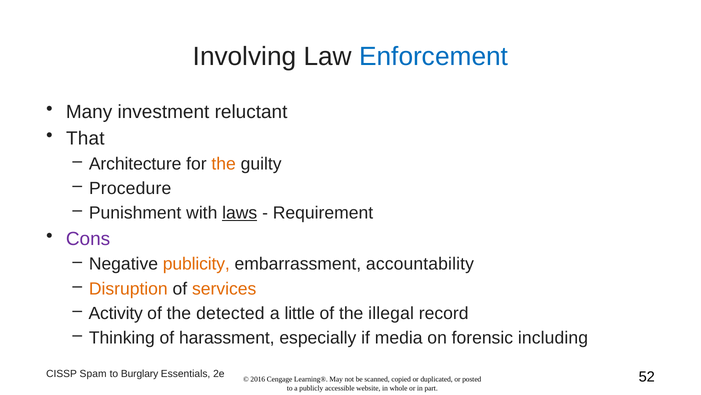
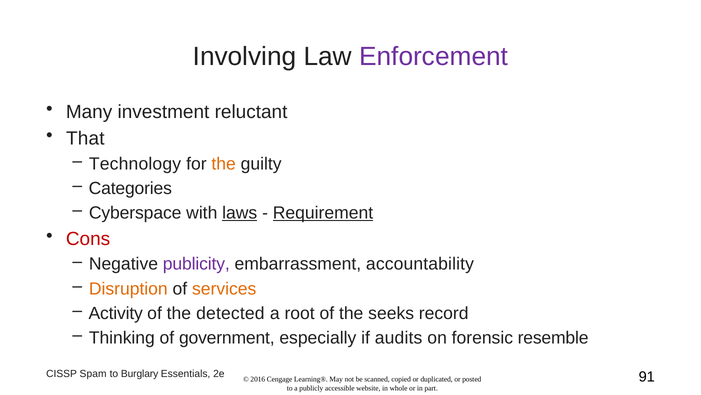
Enforcement colour: blue -> purple (434, 57)
Architecture: Architecture -> Technology (135, 164)
Procedure: Procedure -> Categories (130, 188)
Punishment: Punishment -> Cyberspace (135, 213)
Requirement underline: none -> present (323, 213)
Cons colour: purple -> red (88, 238)
publicity colour: orange -> purple (196, 264)
little: little -> root (300, 313)
illegal: illegal -> seeks (391, 313)
harassment: harassment -> government (227, 337)
media: media -> audits (399, 337)
including: including -> resemble (553, 337)
52: 52 -> 91 (647, 376)
